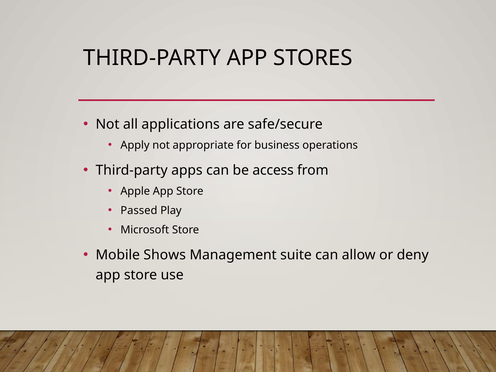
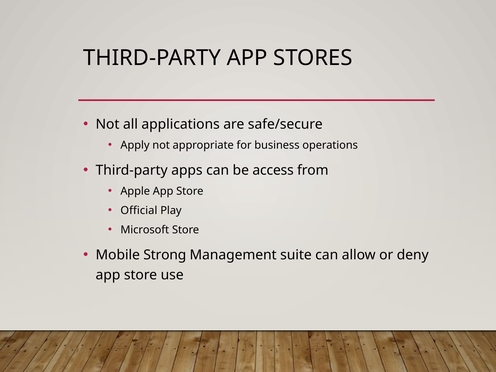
Passed: Passed -> Official (139, 210)
Shows: Shows -> Strong (165, 255)
